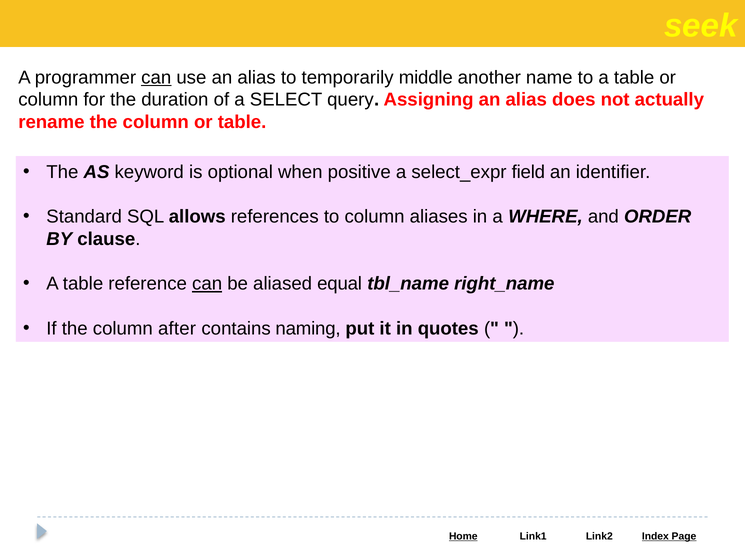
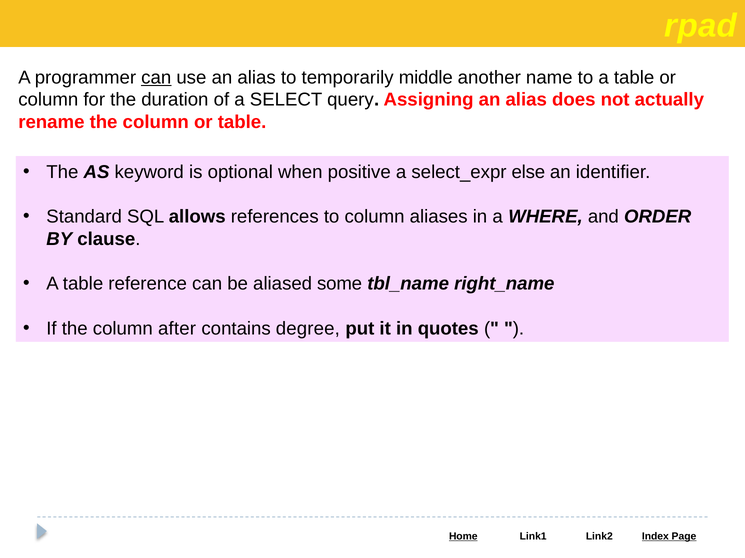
seek: seek -> rpad (701, 26)
field: field -> else (528, 172)
can underline: present -> none (207, 284)
equal: equal -> some (340, 284)
naming: naming -> degree (308, 329)
